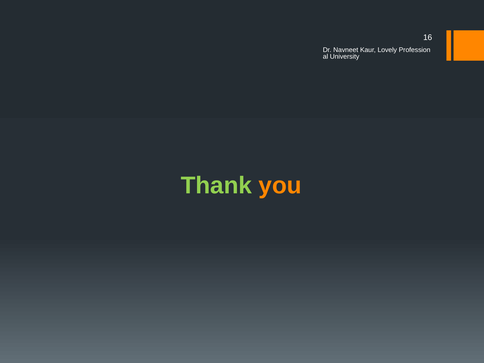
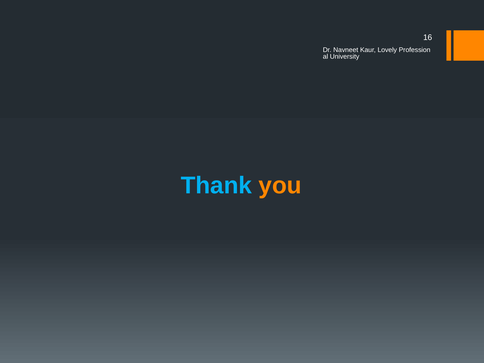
Thank colour: light green -> light blue (216, 185)
